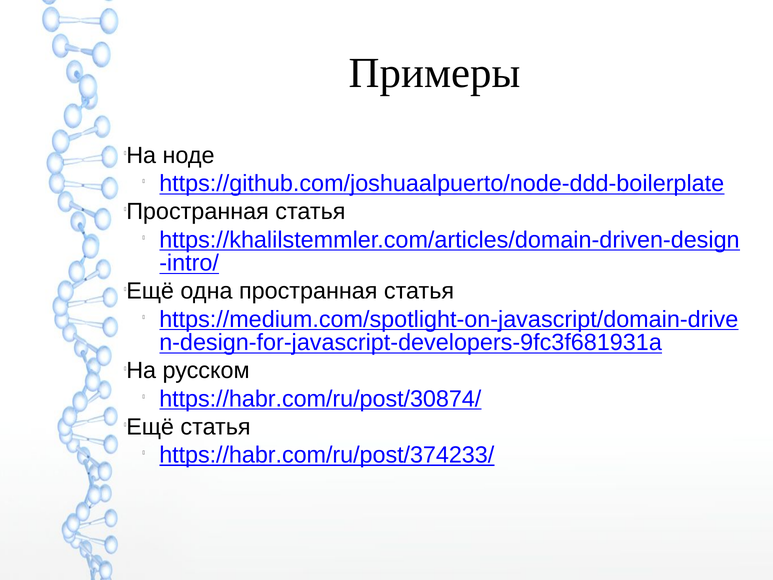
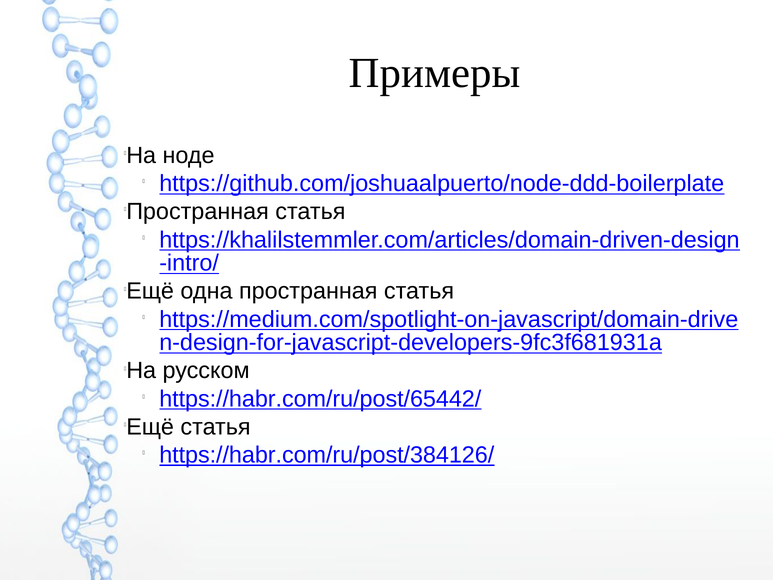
https://habr.com/ru/post/30874/: https://habr.com/ru/post/30874/ -> https://habr.com/ru/post/65442/ (320, 399)
https://habr.com/ru/post/374233/: https://habr.com/ru/post/374233/ -> https://habr.com/ru/post/384126/ (327, 455)
